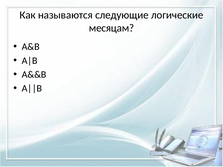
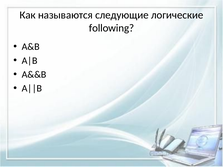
месяцам: месяцам -> following (112, 28)
